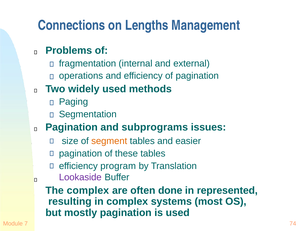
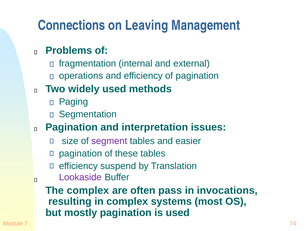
Lengths: Lengths -> Leaving (147, 25)
subprograms: subprograms -> interpretation (155, 127)
segment colour: orange -> purple (109, 141)
program: program -> suspend (118, 166)
done: done -> pass (170, 190)
represented: represented -> invocations (227, 190)
